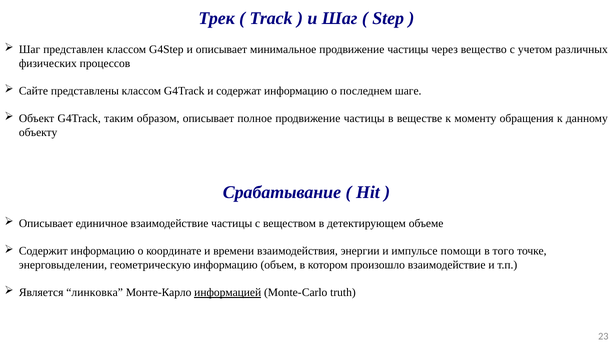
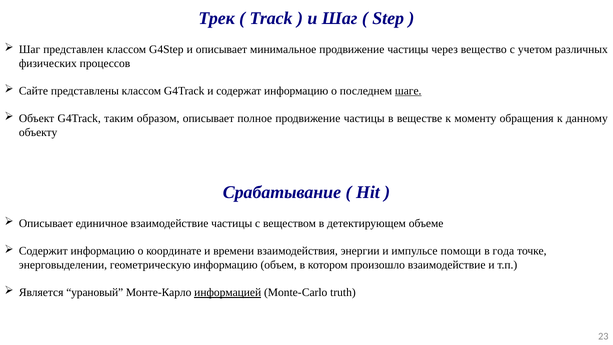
шаге underline: none -> present (408, 91)
того: того -> года (503, 251)
линковка: линковка -> урановый (95, 292)
